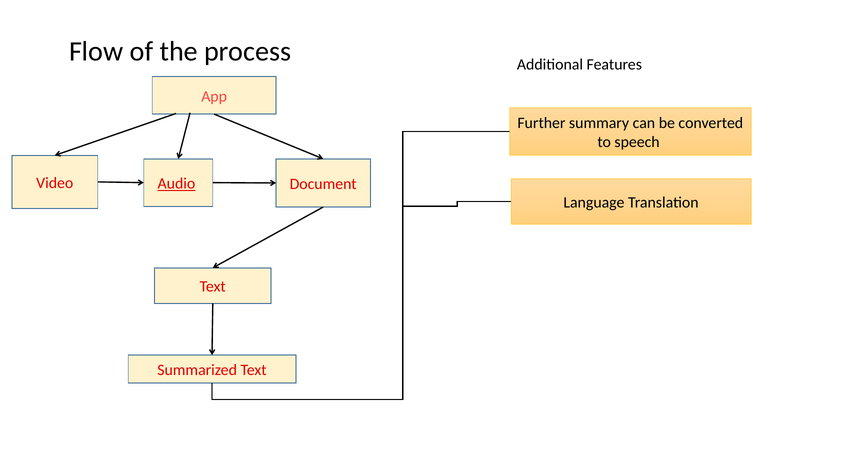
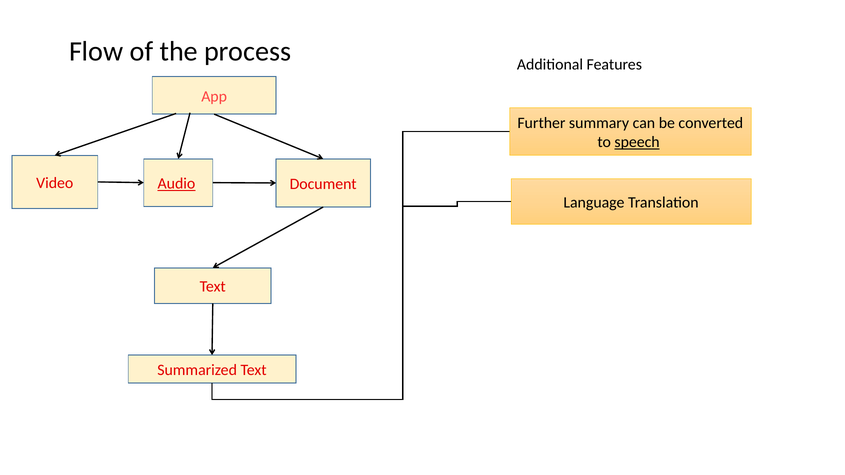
speech underline: none -> present (637, 142)
